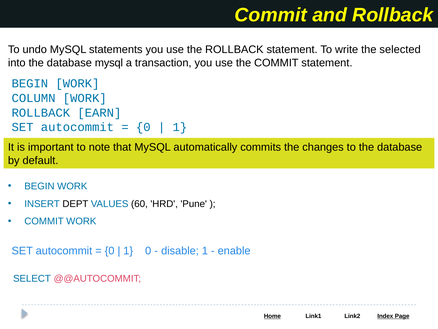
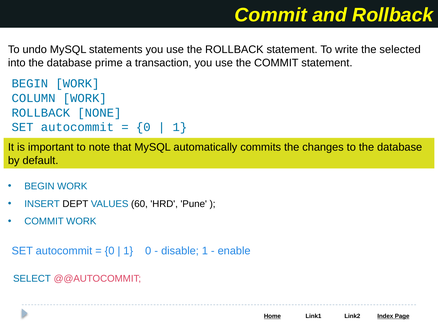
database mysql: mysql -> prime (109, 63)
EARN: EARN -> NONE (99, 113)
